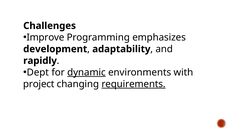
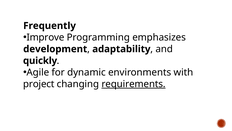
Challenges: Challenges -> Frequently (50, 26)
rapidly: rapidly -> quickly (40, 60)
Dept: Dept -> Agile (38, 72)
dynamic underline: present -> none (86, 72)
